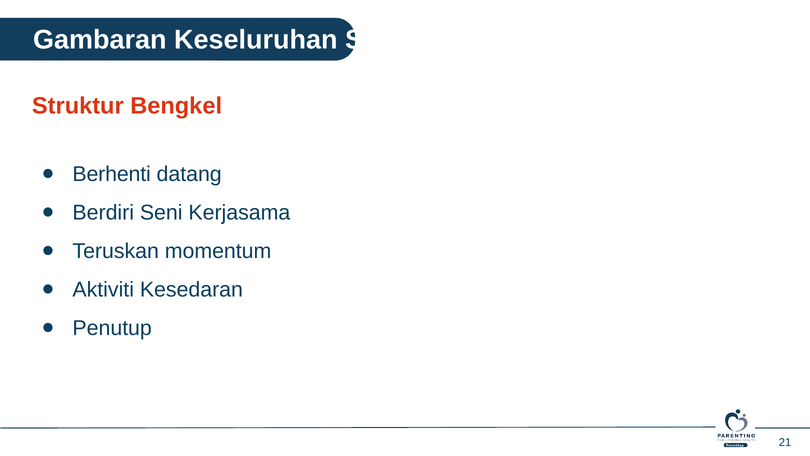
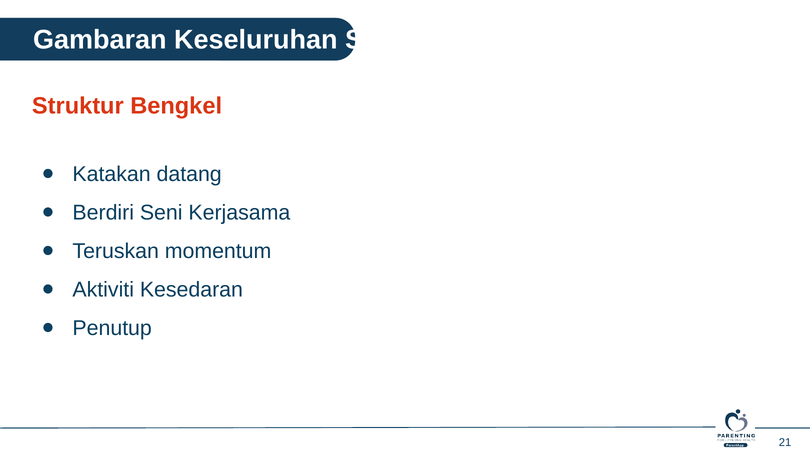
Berhenti: Berhenti -> Katakan (112, 174)
